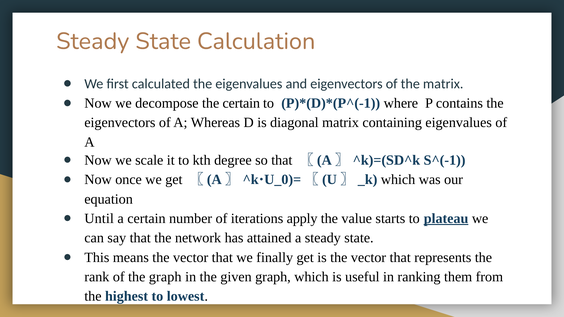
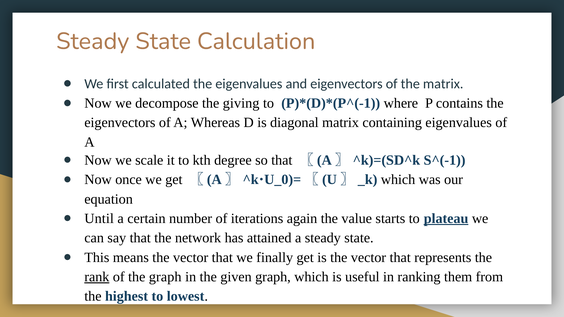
the certain: certain -> giving (241, 103)
apply: apply -> again (302, 219)
rank underline: none -> present (97, 277)
